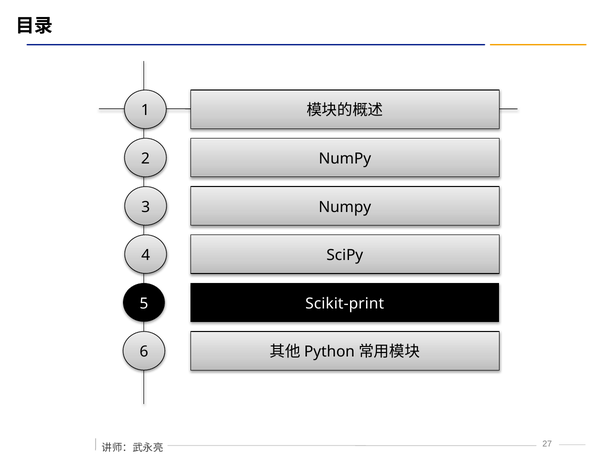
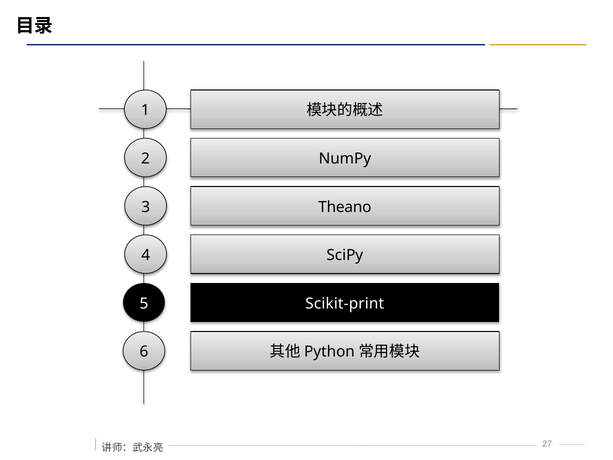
Numpy: Numpy -> Theano (345, 207)
